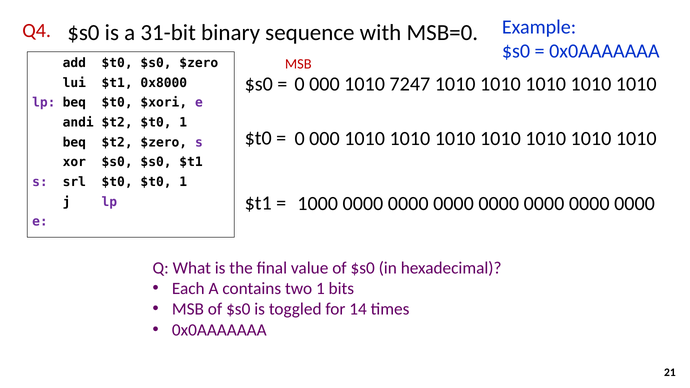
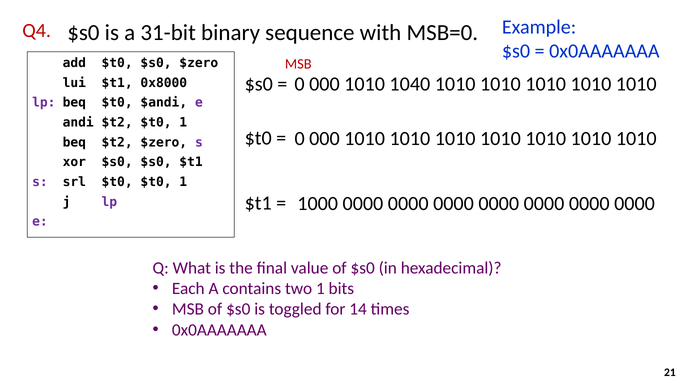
7247: 7247 -> 1040 (410, 84)
$xori: $xori -> $andi (164, 103)
